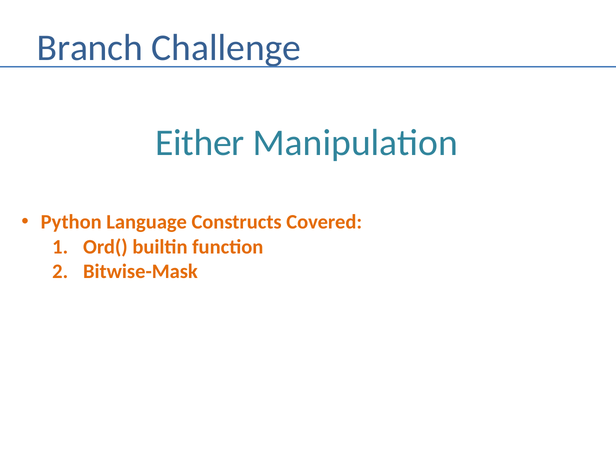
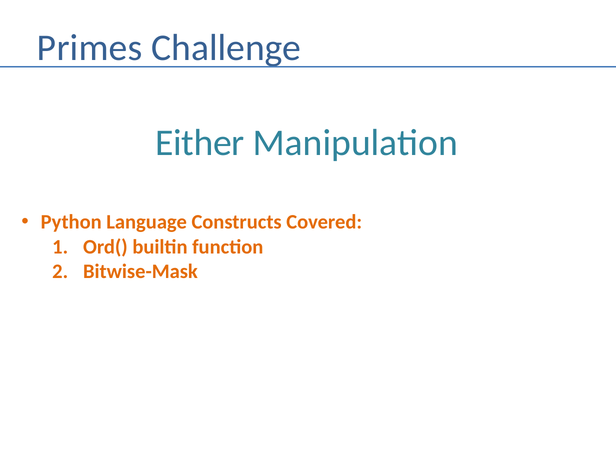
Branch: Branch -> Primes (90, 48)
